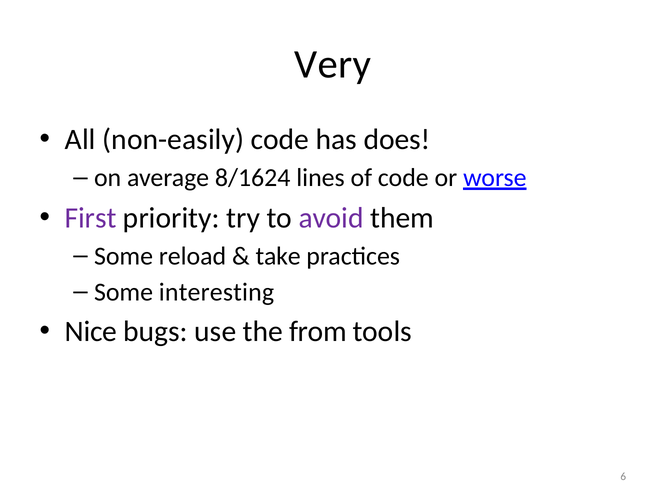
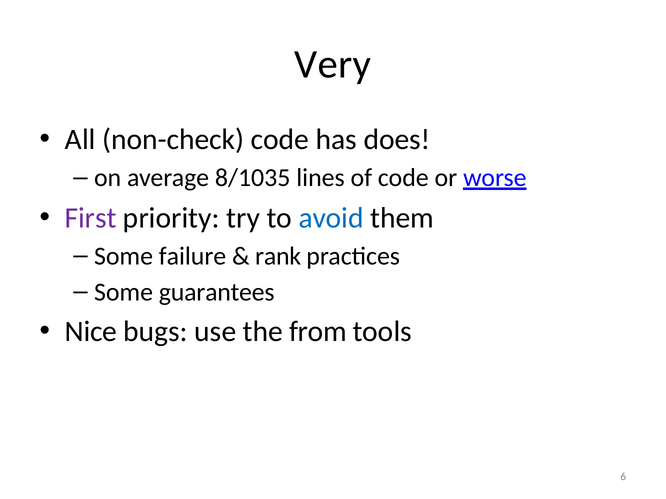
non-easily: non-easily -> non-check (173, 140)
8/1624: 8/1624 -> 8/1035 (253, 178)
avoid colour: purple -> blue (331, 218)
reload: reload -> failure (193, 256)
take: take -> rank (278, 256)
interesting: interesting -> guarantees (217, 293)
